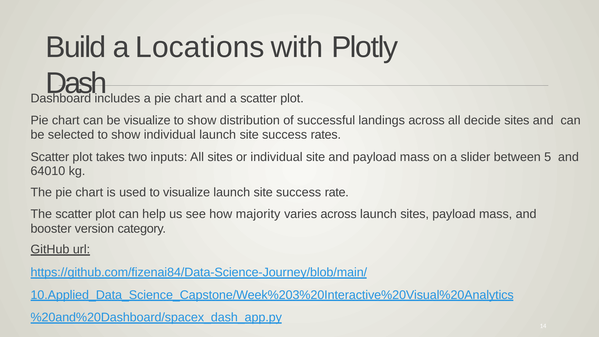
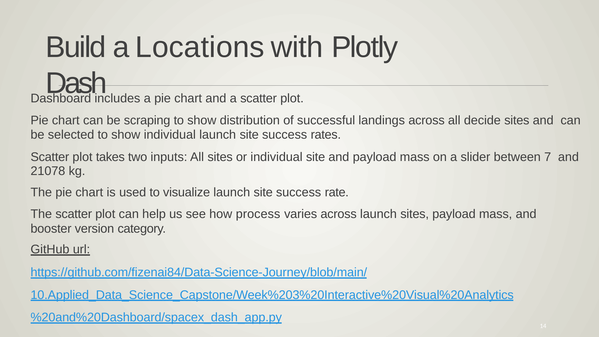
be visualize: visualize -> scraping (147, 120)
5: 5 -> 7 (548, 157)
64010: 64010 -> 21078 (48, 171)
majority: majority -> process (258, 214)
